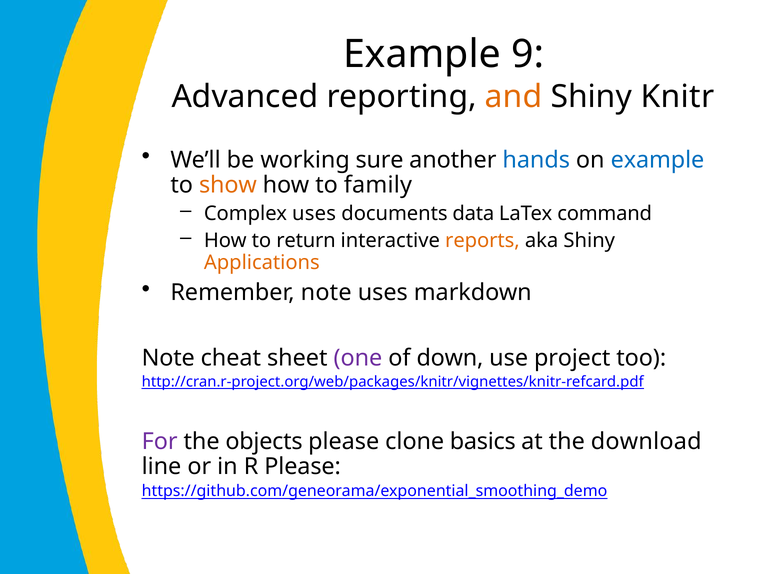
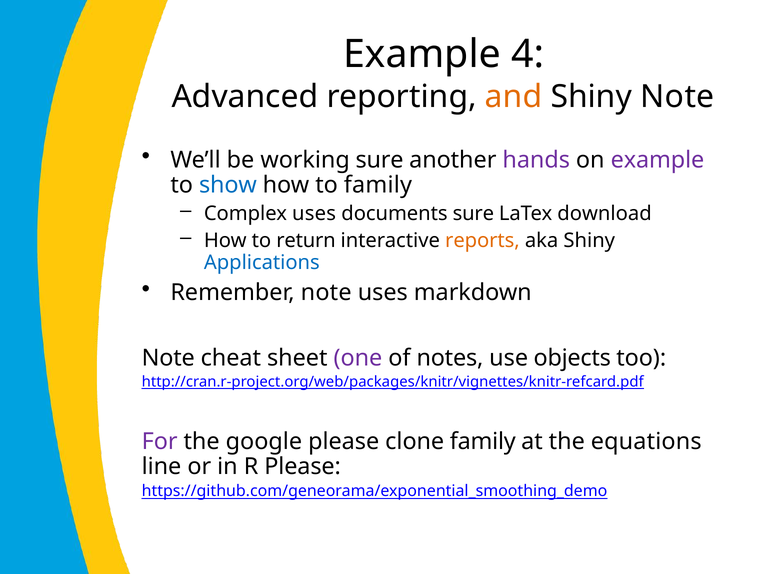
9: 9 -> 4 (528, 54)
Shiny Knitr: Knitr -> Note (677, 97)
hands colour: blue -> purple (536, 160)
example colour: blue -> purple (657, 160)
show colour: orange -> blue (228, 185)
documents data: data -> sure (473, 214)
command: command -> download (605, 214)
Applications colour: orange -> blue (262, 263)
down: down -> notes (450, 358)
project: project -> objects (572, 358)
objects: objects -> google (264, 442)
clone basics: basics -> family (483, 442)
download: download -> equations (646, 442)
